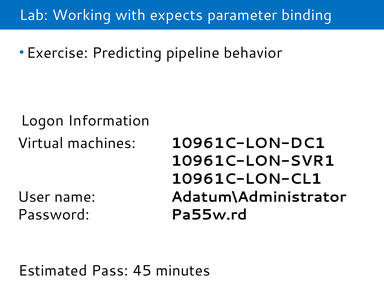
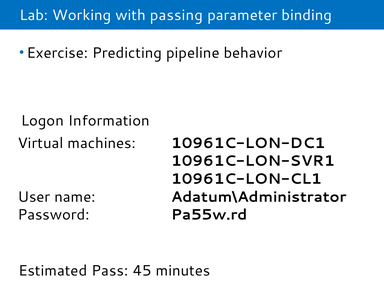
expects: expects -> passing (176, 15)
